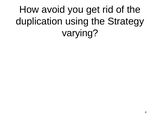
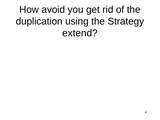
varying: varying -> extend (80, 33)
